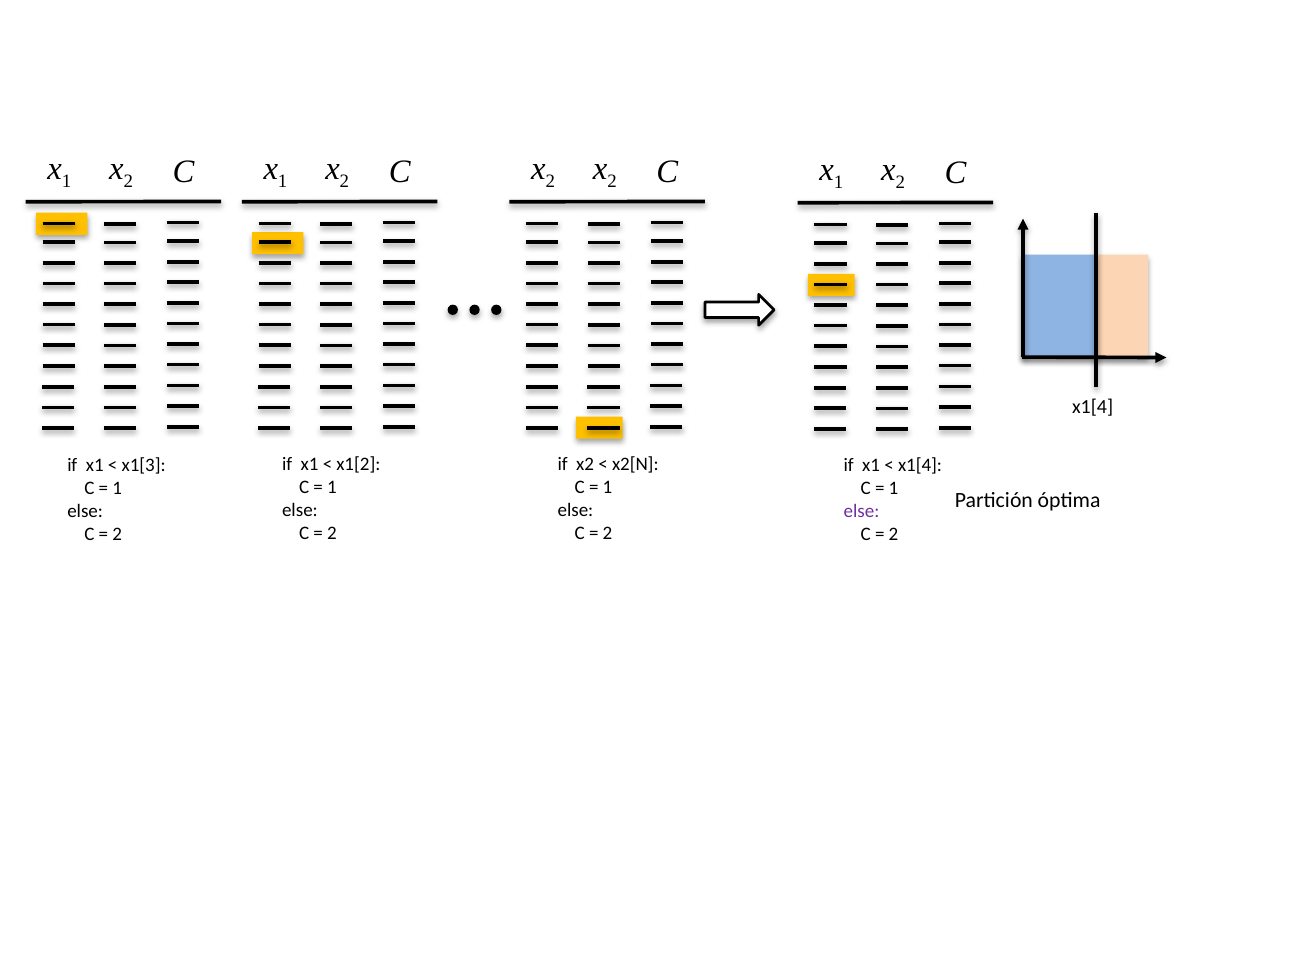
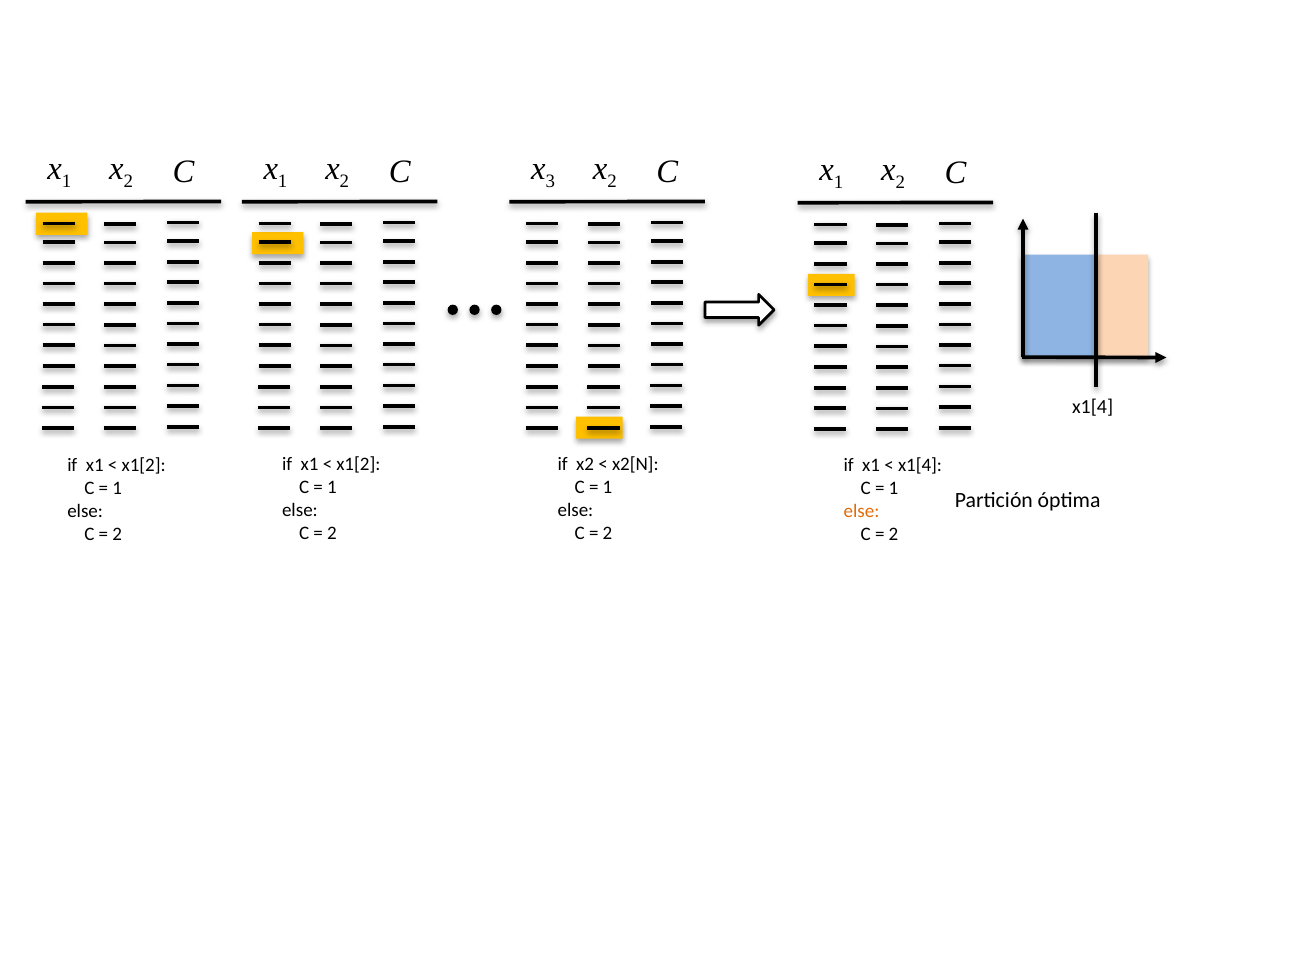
2: 2 -> 3 (550, 181)
x1[3: x1[3 -> x1[2 (144, 465)
else colour: purple -> orange (862, 511)
